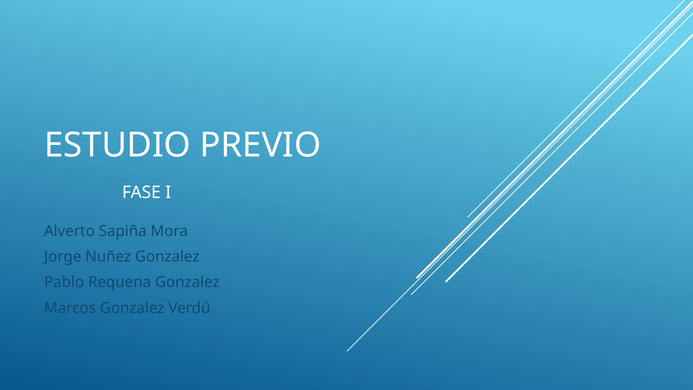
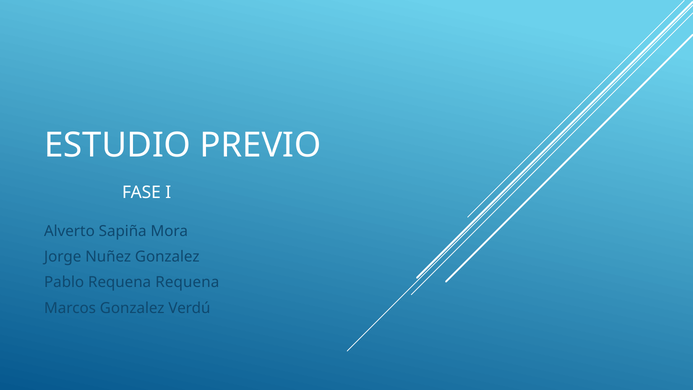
Requena Gonzalez: Gonzalez -> Requena (187, 282)
